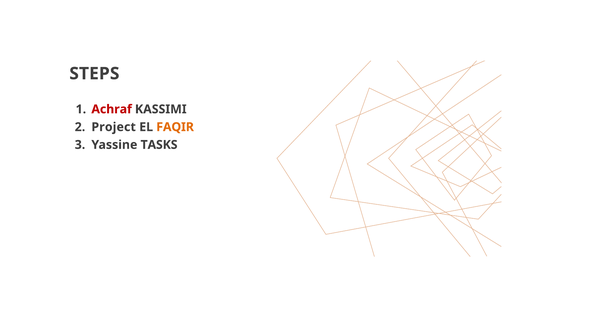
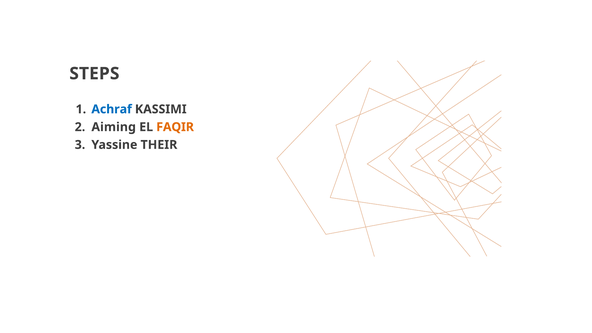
Achraf colour: red -> blue (112, 109)
Project: Project -> Aiming (114, 127)
TASKS: TASKS -> THEIR (159, 145)
